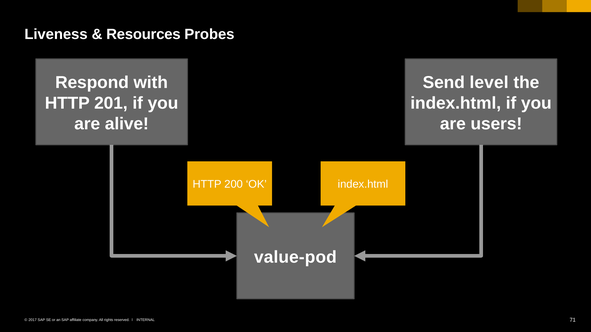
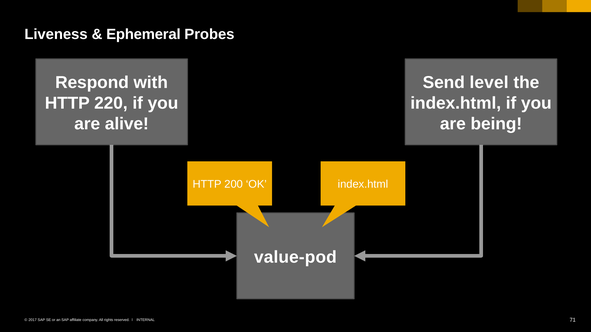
Resources: Resources -> Ephemeral (143, 34)
201: 201 -> 220 (111, 103)
users: users -> being (496, 124)
